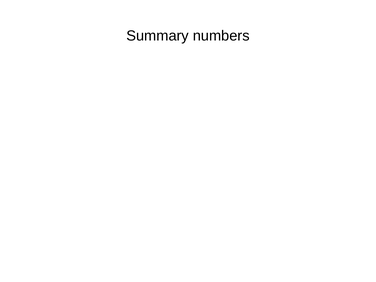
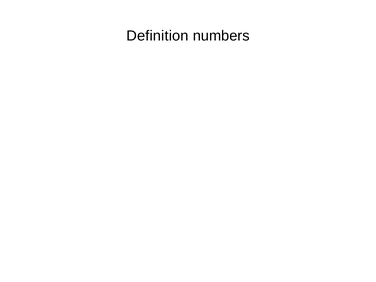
Summary: Summary -> Definition (157, 36)
